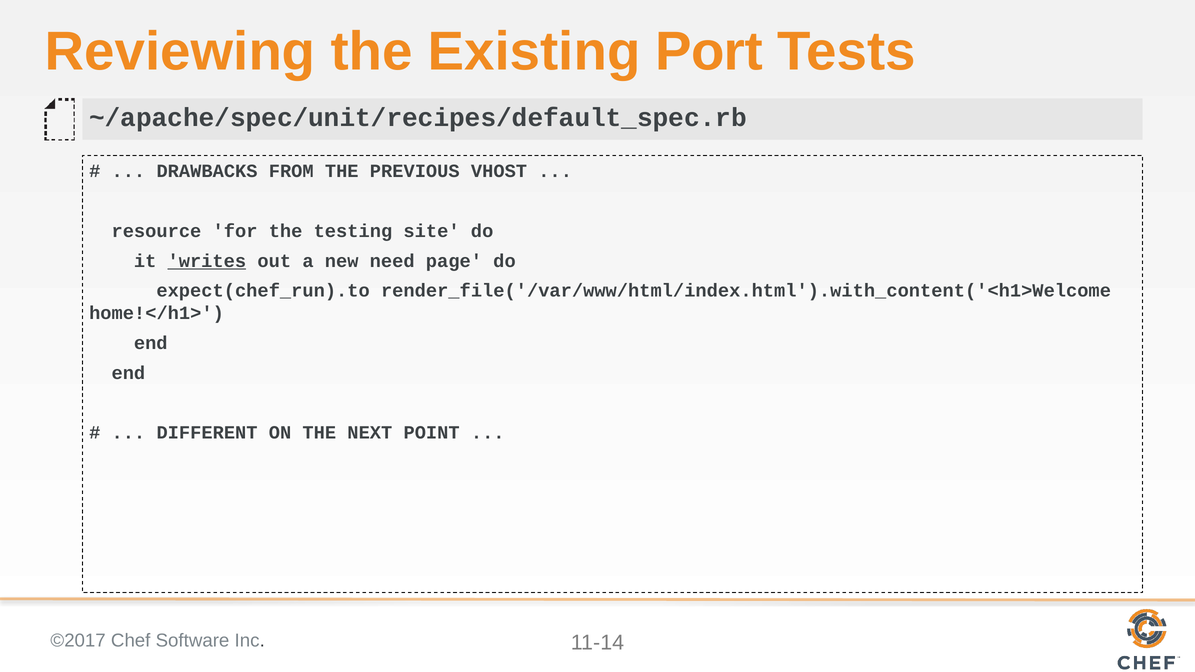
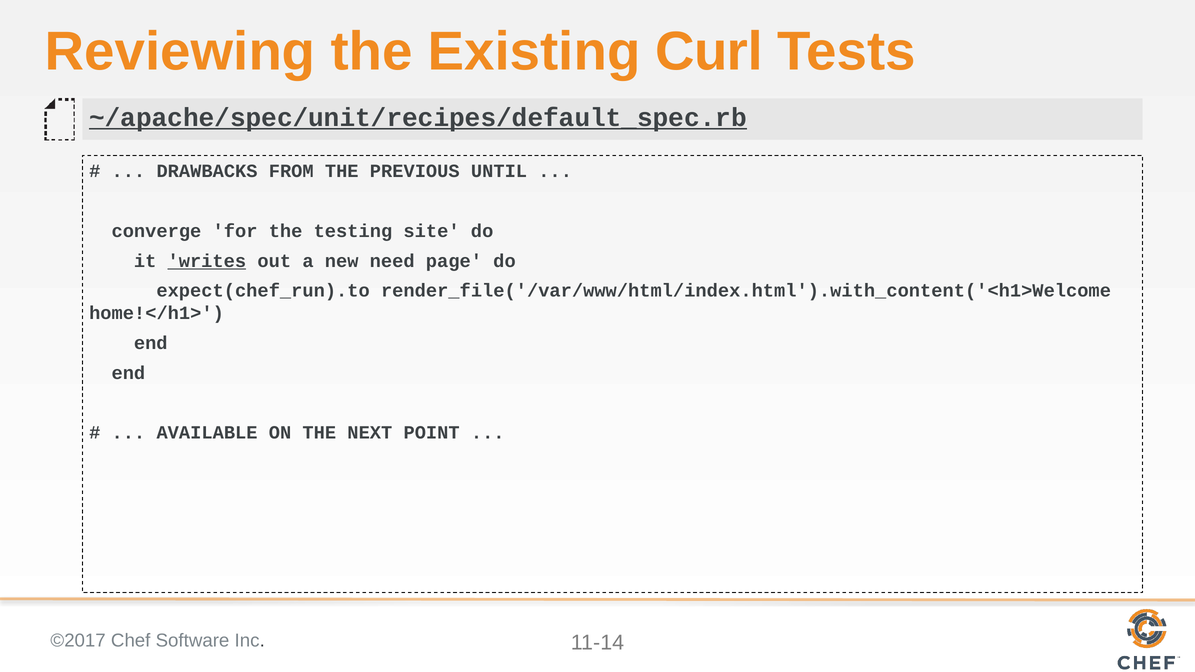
Port: Port -> Curl (709, 52)
~/apache/spec/unit/recipes/default_spec.rb underline: none -> present (418, 118)
VHOST: VHOST -> UNTIL (499, 171)
resource: resource -> converge (156, 231)
DIFFERENT: DIFFERENT -> AVAILABLE (207, 433)
